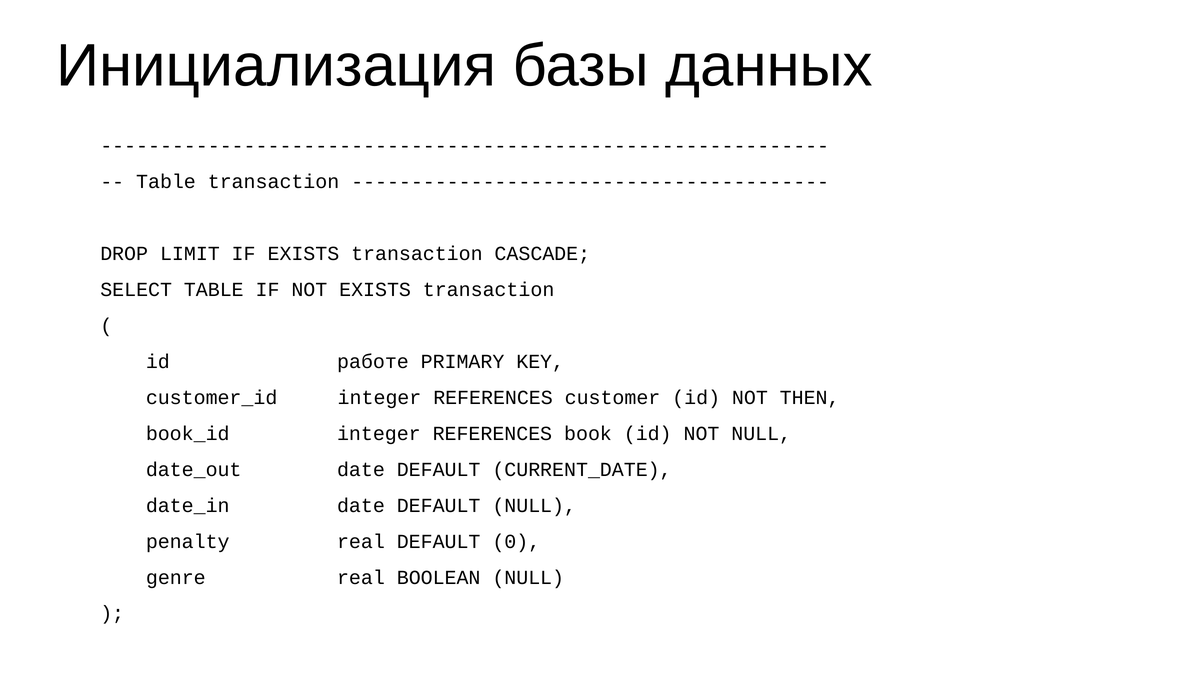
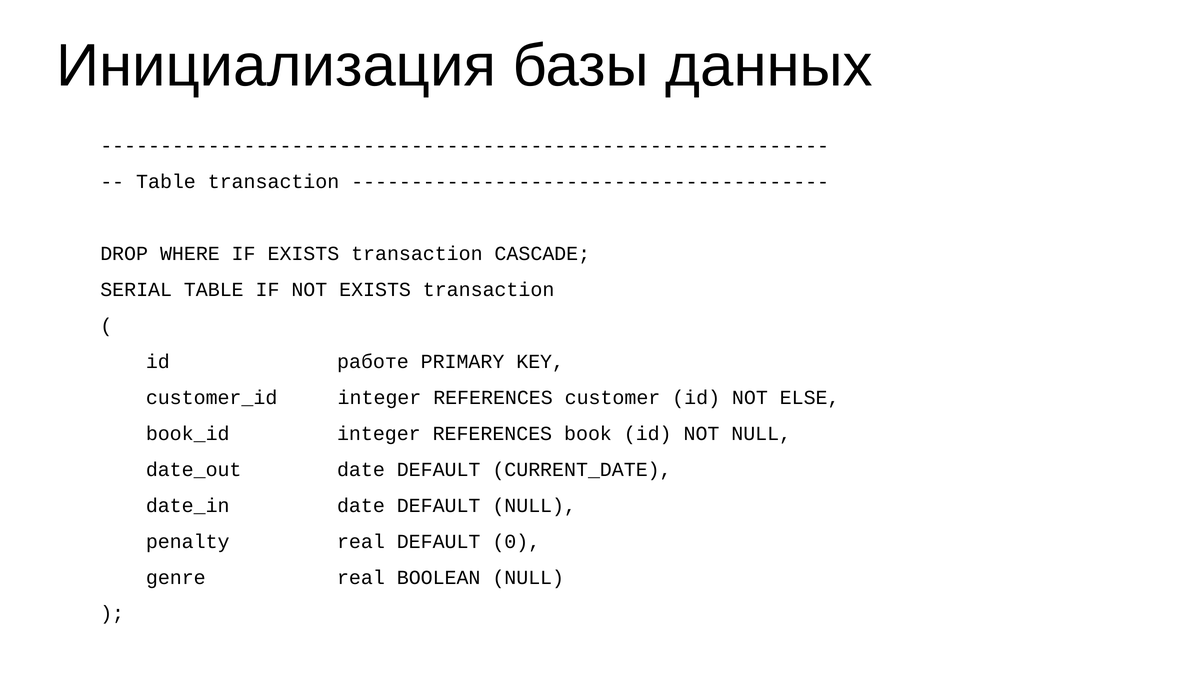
LIMIT: LIMIT -> WHERE (190, 254)
SELECT: SELECT -> SERIAL (136, 289)
THEN: THEN -> ELSE (810, 397)
